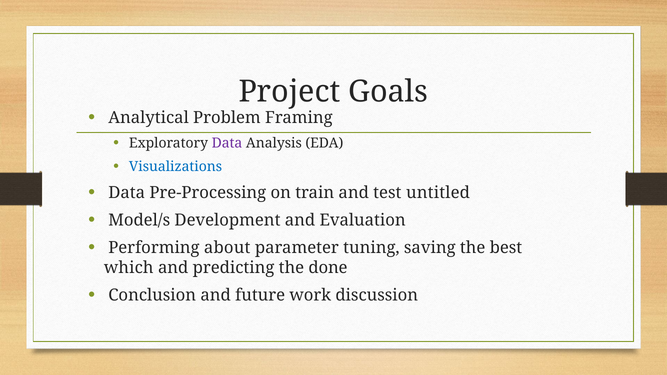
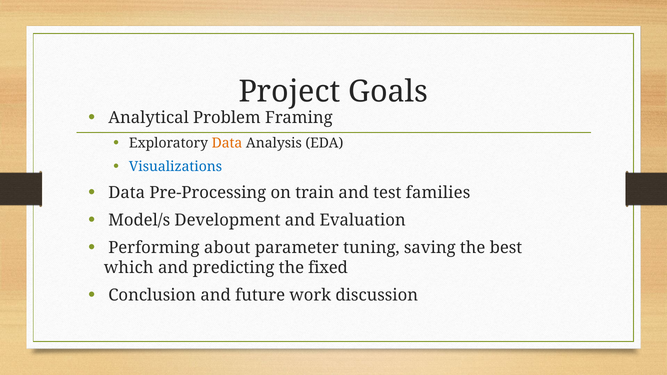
Data colour: purple -> orange (227, 143)
untitled: untitled -> families (438, 193)
done: done -> fixed (328, 268)
